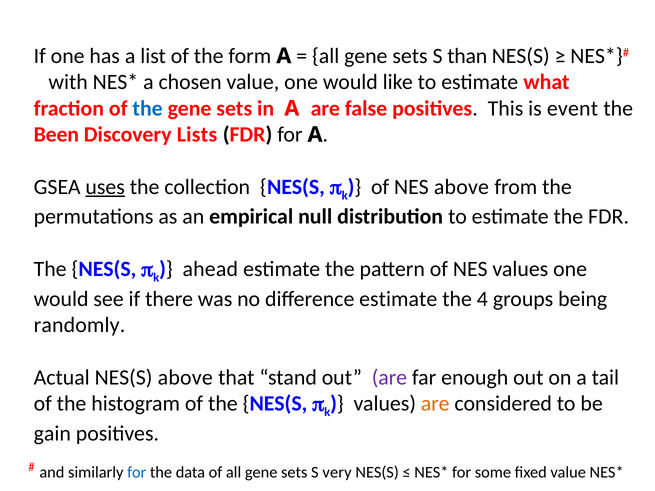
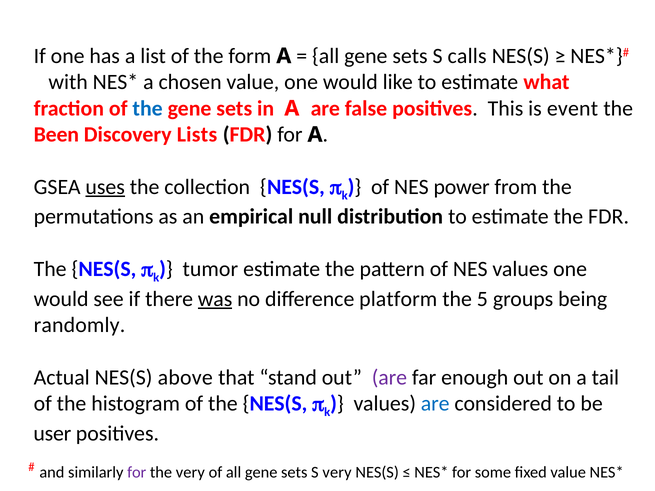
than: than -> calls (467, 56)
NES above: above -> power (462, 187)
ahead: ahead -> tumor (210, 269)
was underline: none -> present (215, 299)
difference estimate: estimate -> platform (398, 299)
4: 4 -> 5 (482, 299)
are colour: orange -> blue (435, 404)
gain: gain -> user (52, 434)
for colour: blue -> purple (137, 473)
the data: data -> very (190, 473)
